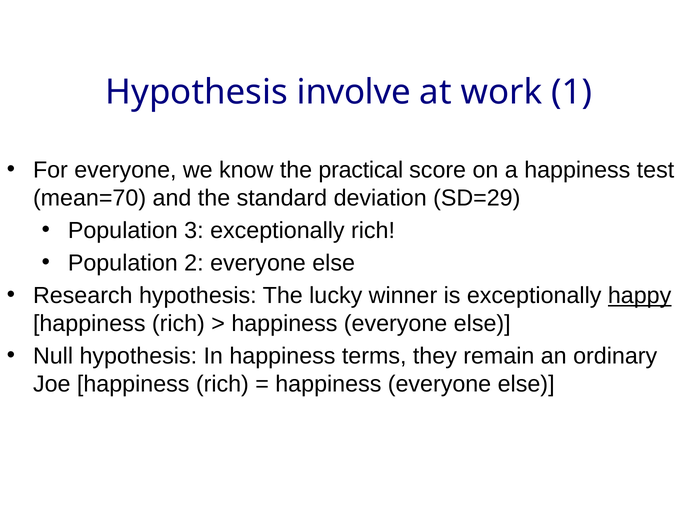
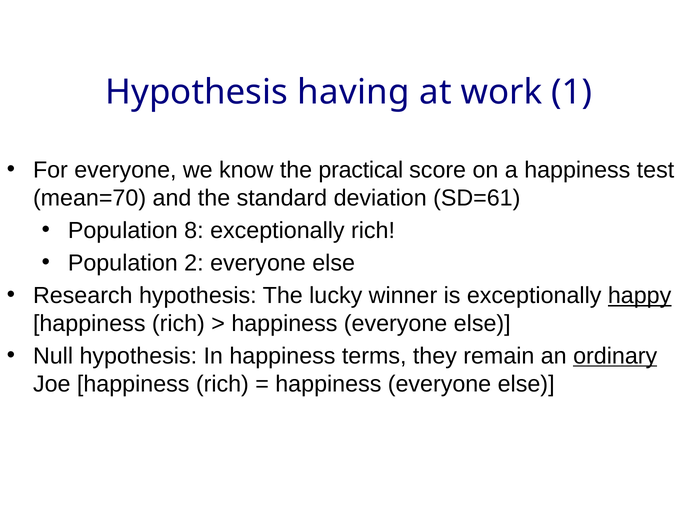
involve: involve -> having (353, 93)
SD=29: SD=29 -> SD=61 (477, 198)
3: 3 -> 8 (194, 231)
ordinary underline: none -> present (615, 356)
